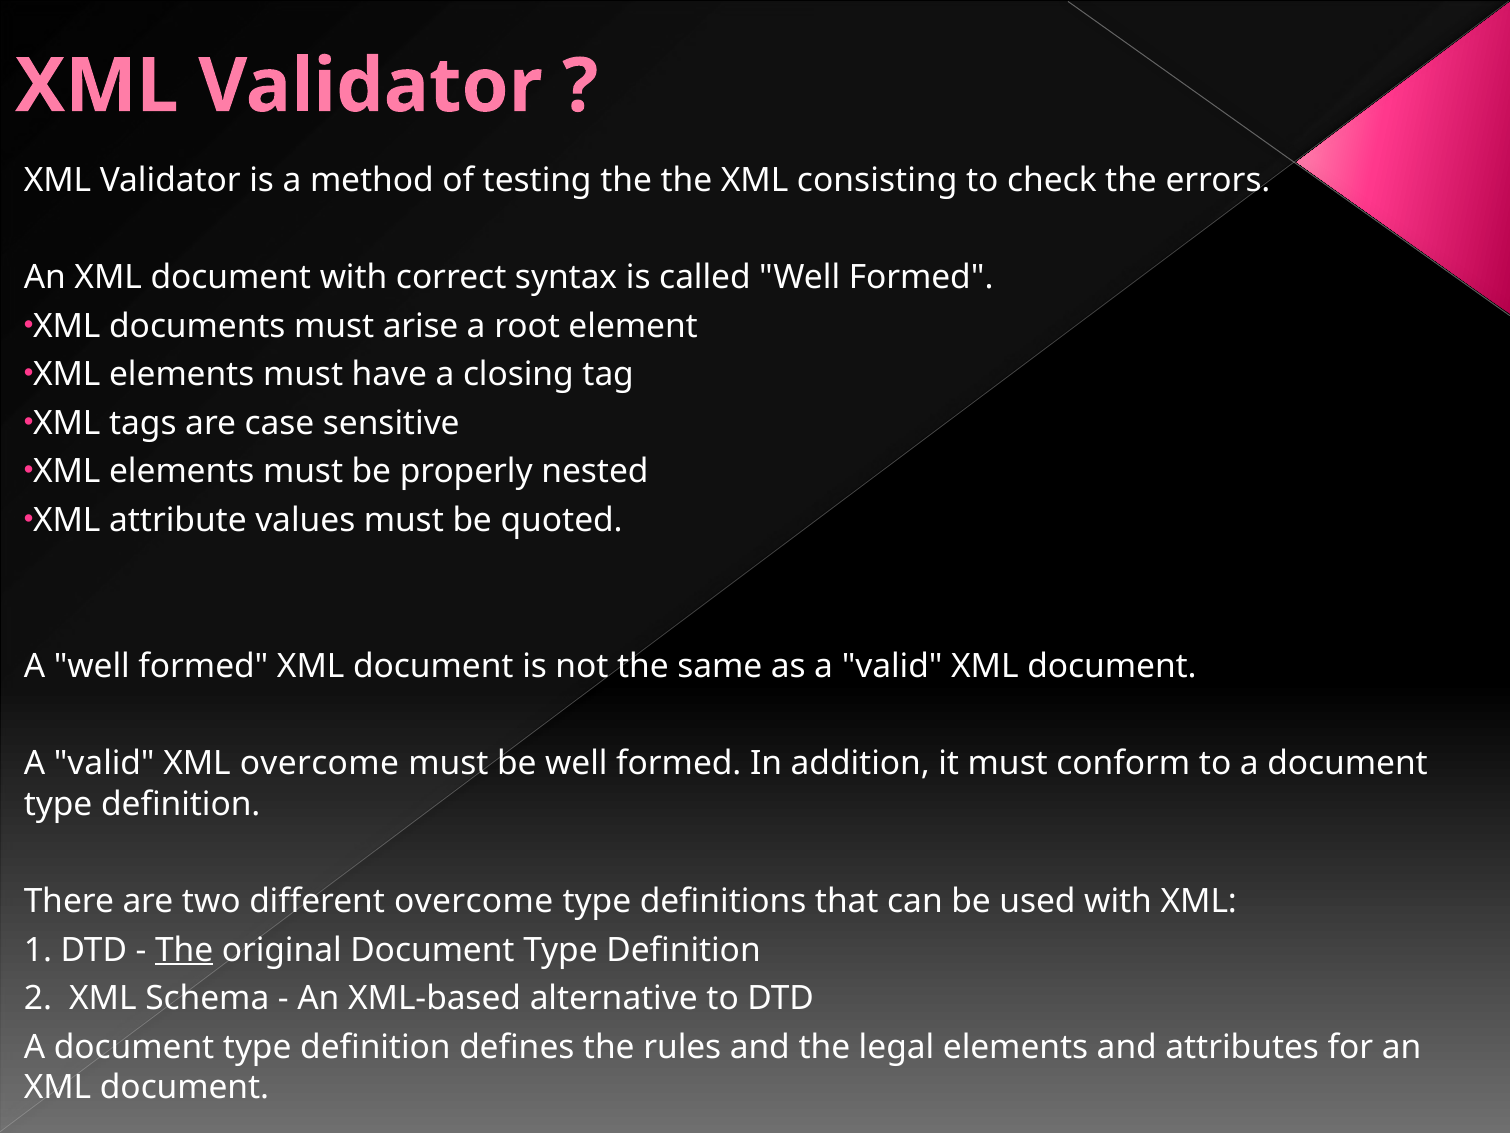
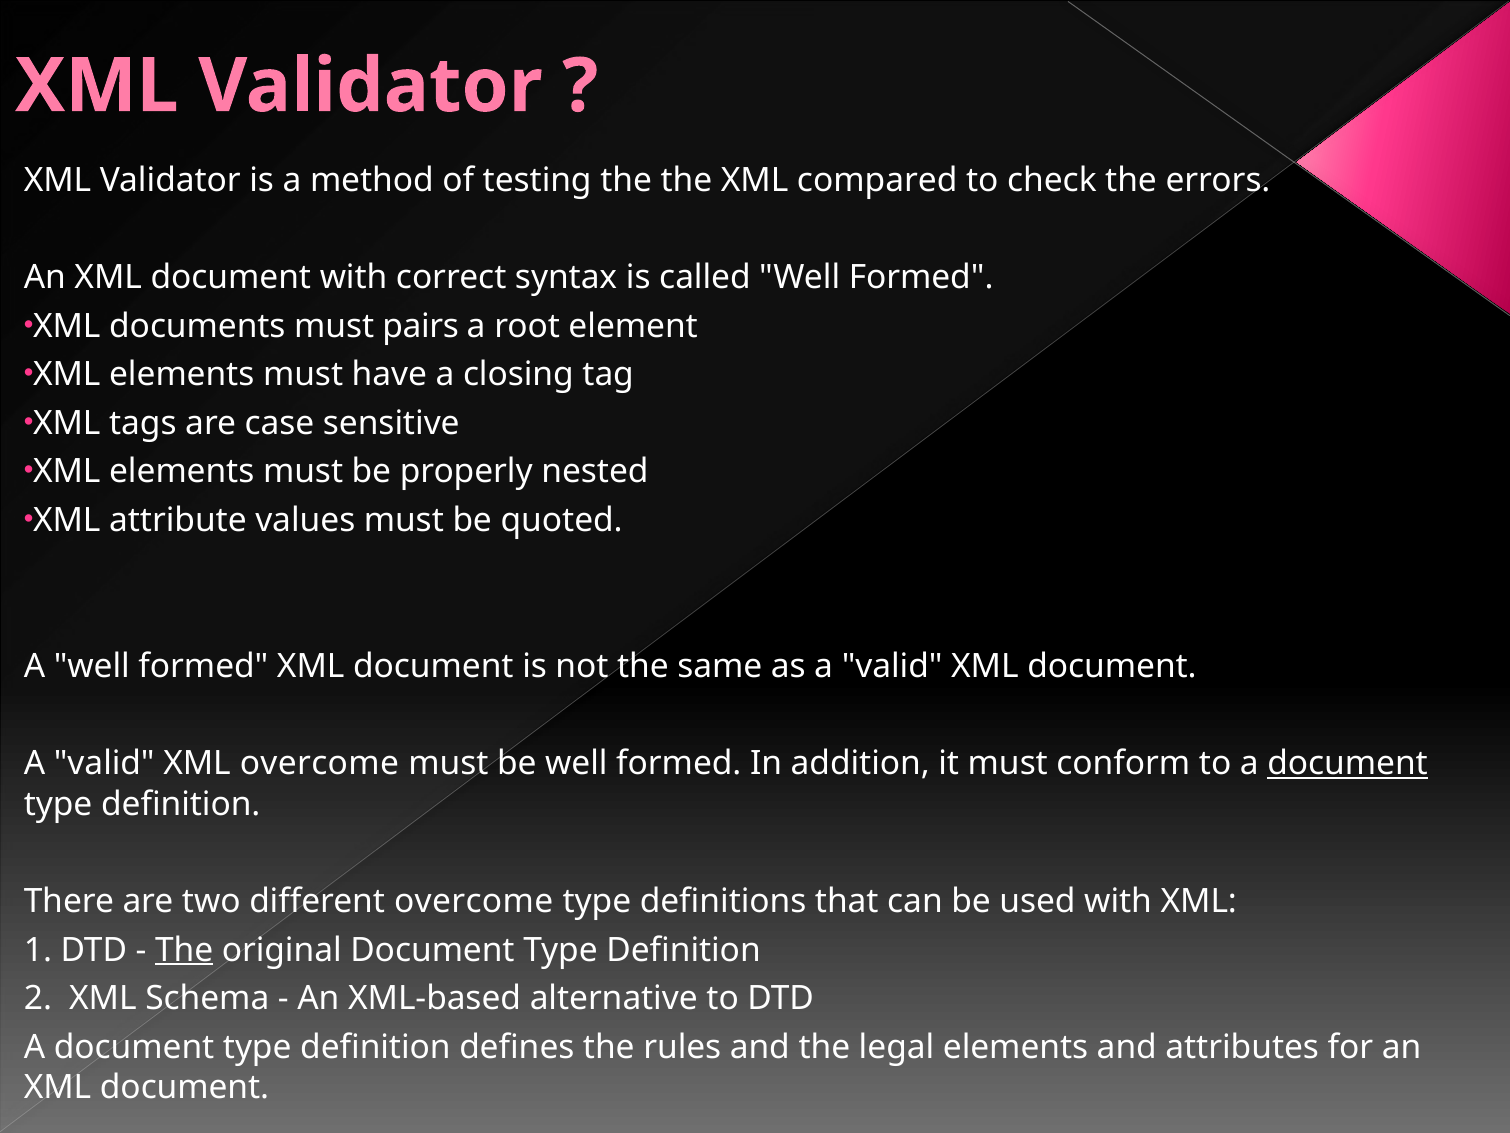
consisting: consisting -> compared (877, 180)
arise: arise -> pairs (421, 326)
document underline: none -> present (1348, 763)
